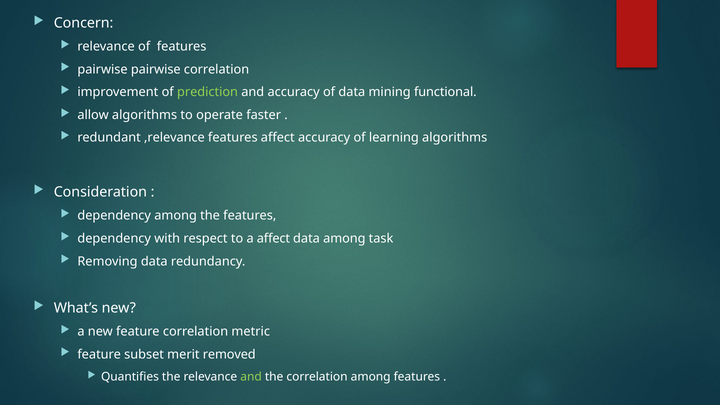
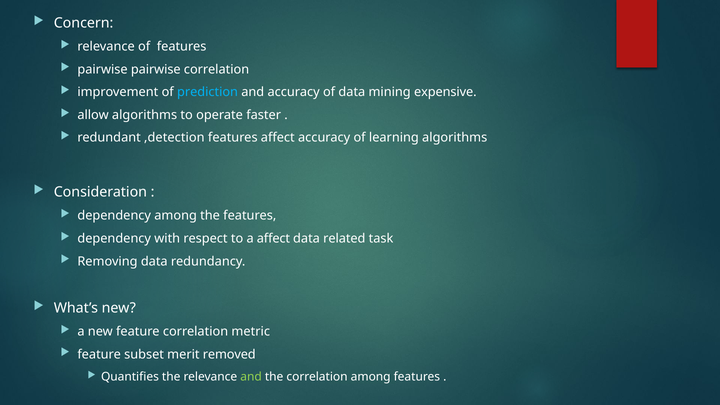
prediction colour: light green -> light blue (208, 92)
functional: functional -> expensive (445, 92)
,relevance: ,relevance -> ,detection (174, 138)
data among: among -> related (344, 239)
